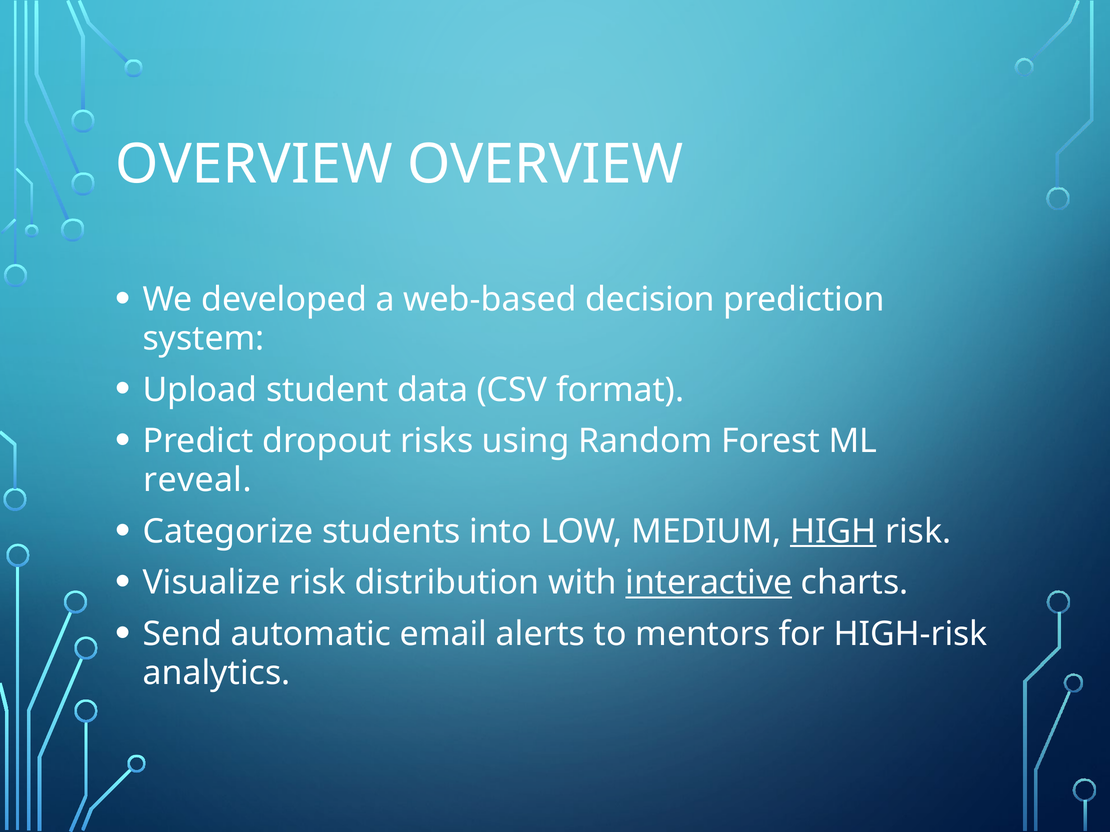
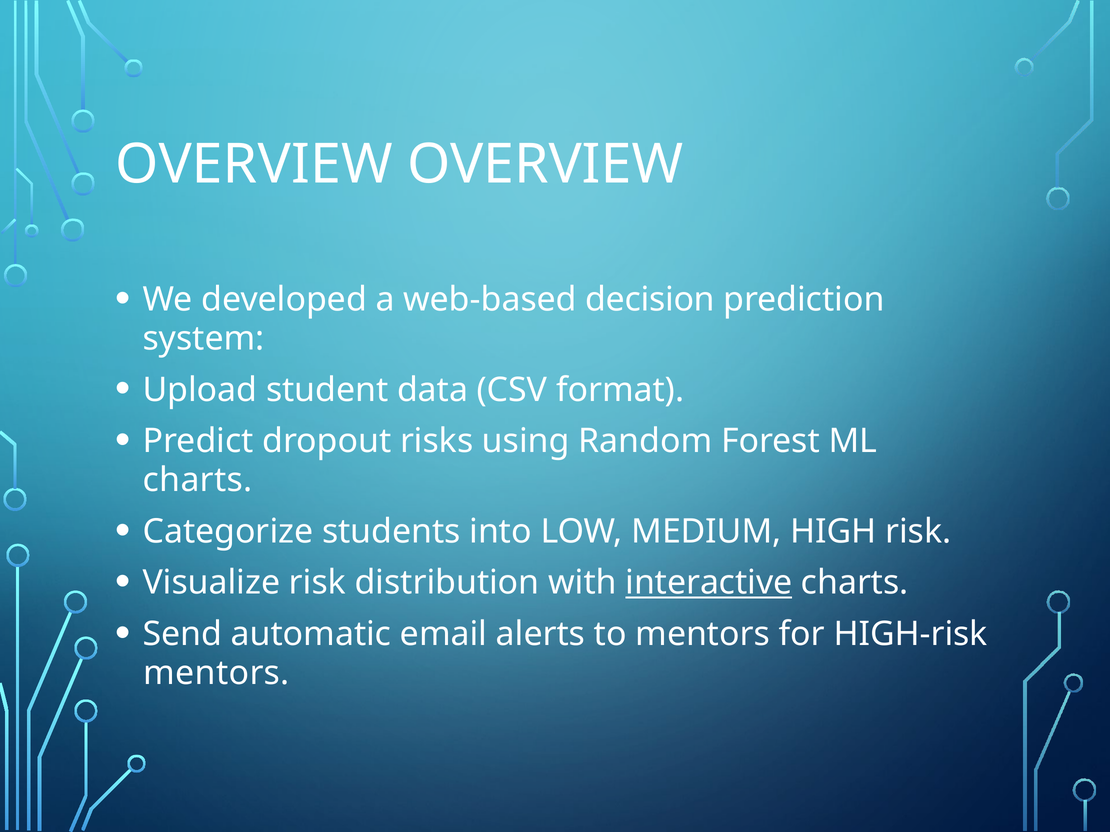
reveal: reveal -> charts (197, 480)
HIGH underline: present -> none (833, 532)
analytics: analytics -> mentors (216, 674)
